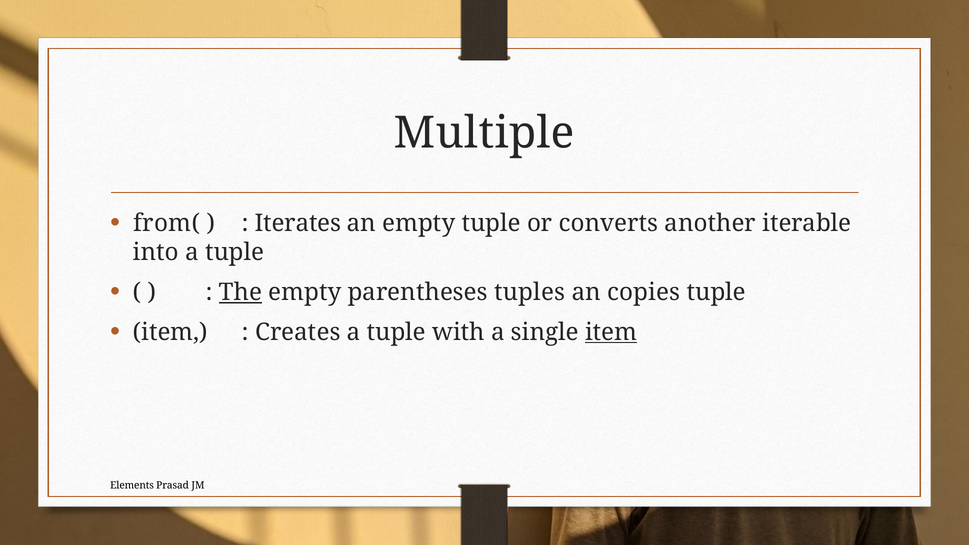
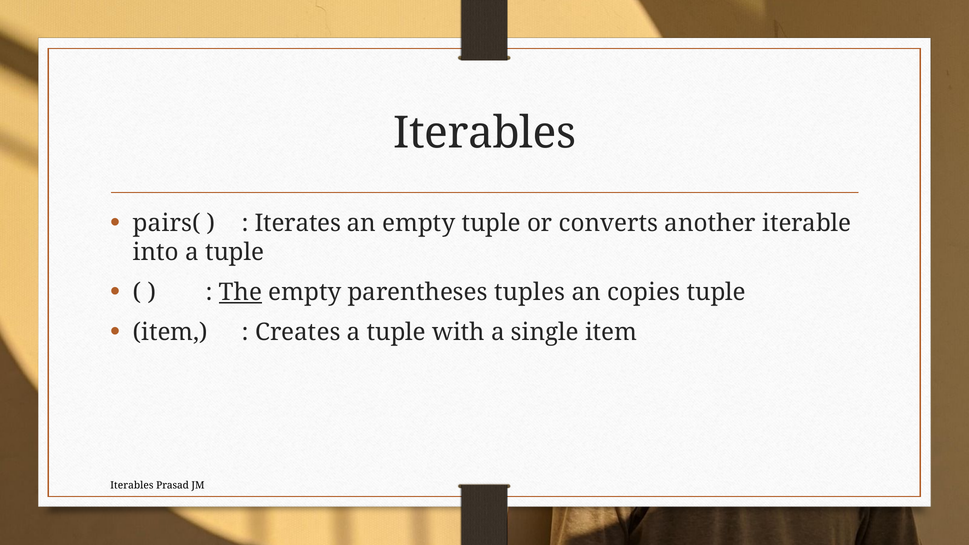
Multiple: Multiple -> Iterables (485, 133)
from(: from( -> pairs( (167, 223)
item underline: present -> none (611, 332)
Elements: Elements -> Iterables (132, 485)
